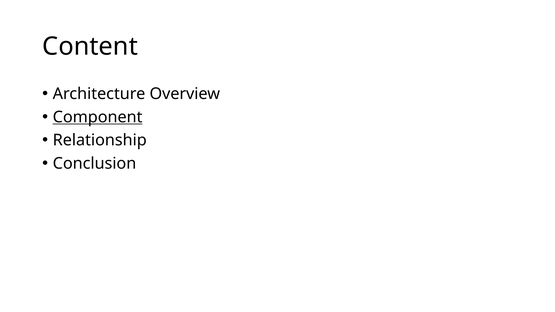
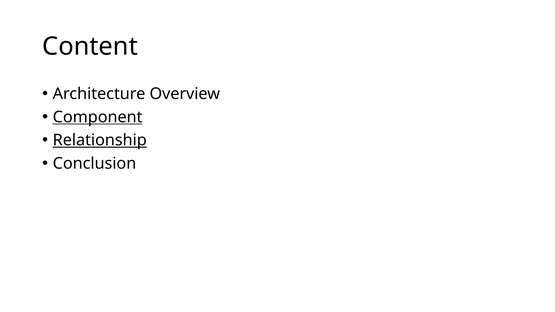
Relationship underline: none -> present (100, 140)
